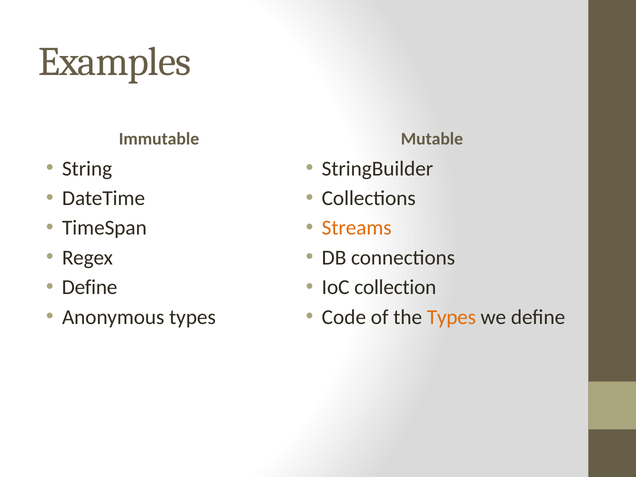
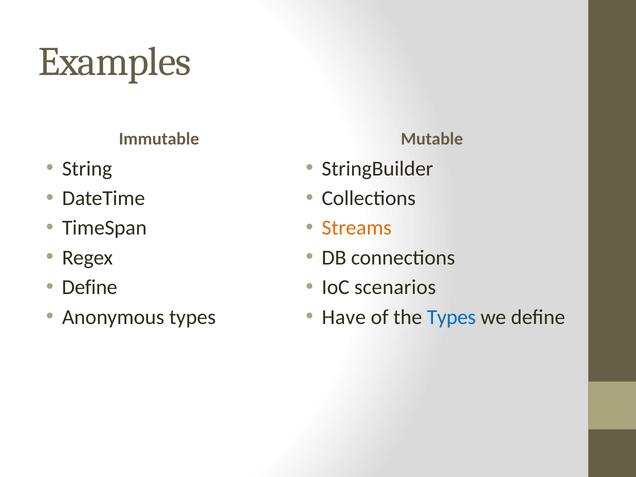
collection: collection -> scenarios (395, 287)
Code: Code -> Have (344, 317)
Types colour: orange -> blue (451, 317)
